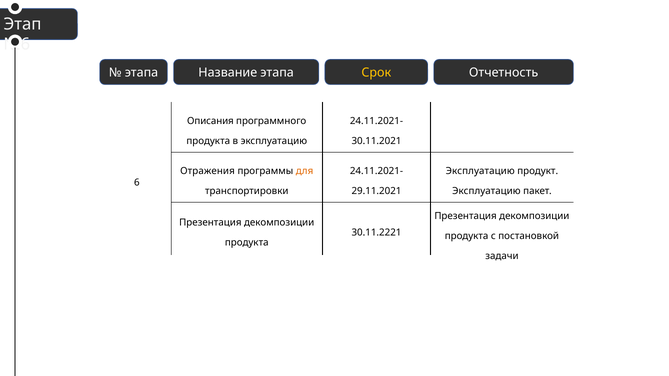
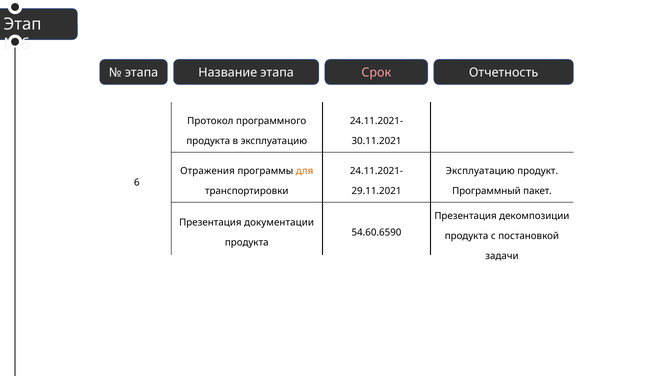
Срок colour: yellow -> pink (376, 73)
Описания: Описания -> Протокол (210, 121)
Эксплуатацию: Эксплуатацию -> Программный (486, 191)
декомпозиции: декомпозиции -> документации (279, 223)
30.11.2221: 30.11.2221 -> 54.60.6590 (376, 233)
